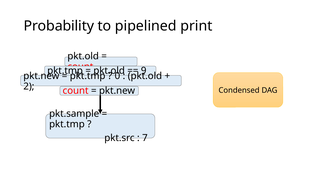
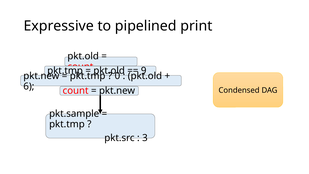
Probability: Probability -> Expressive (59, 26)
2: 2 -> 6 (29, 86)
7: 7 -> 3 (145, 138)
